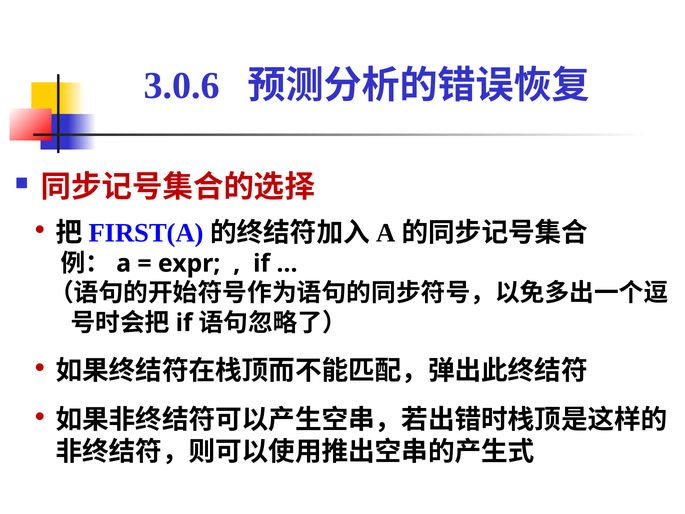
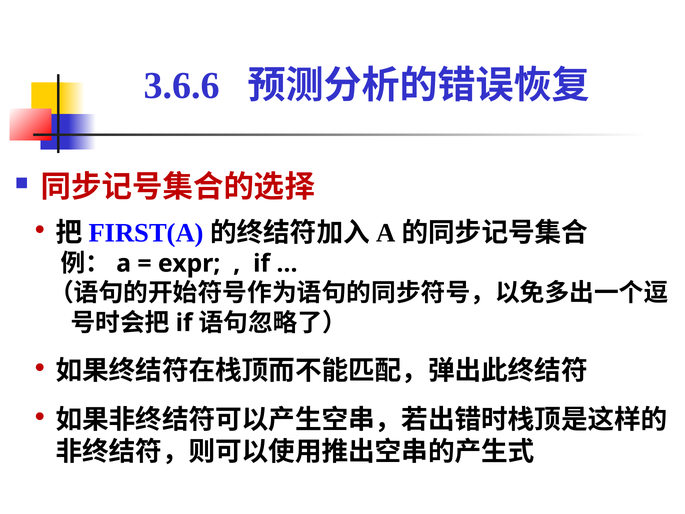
3.0.6: 3.0.6 -> 3.6.6 (182, 86)
